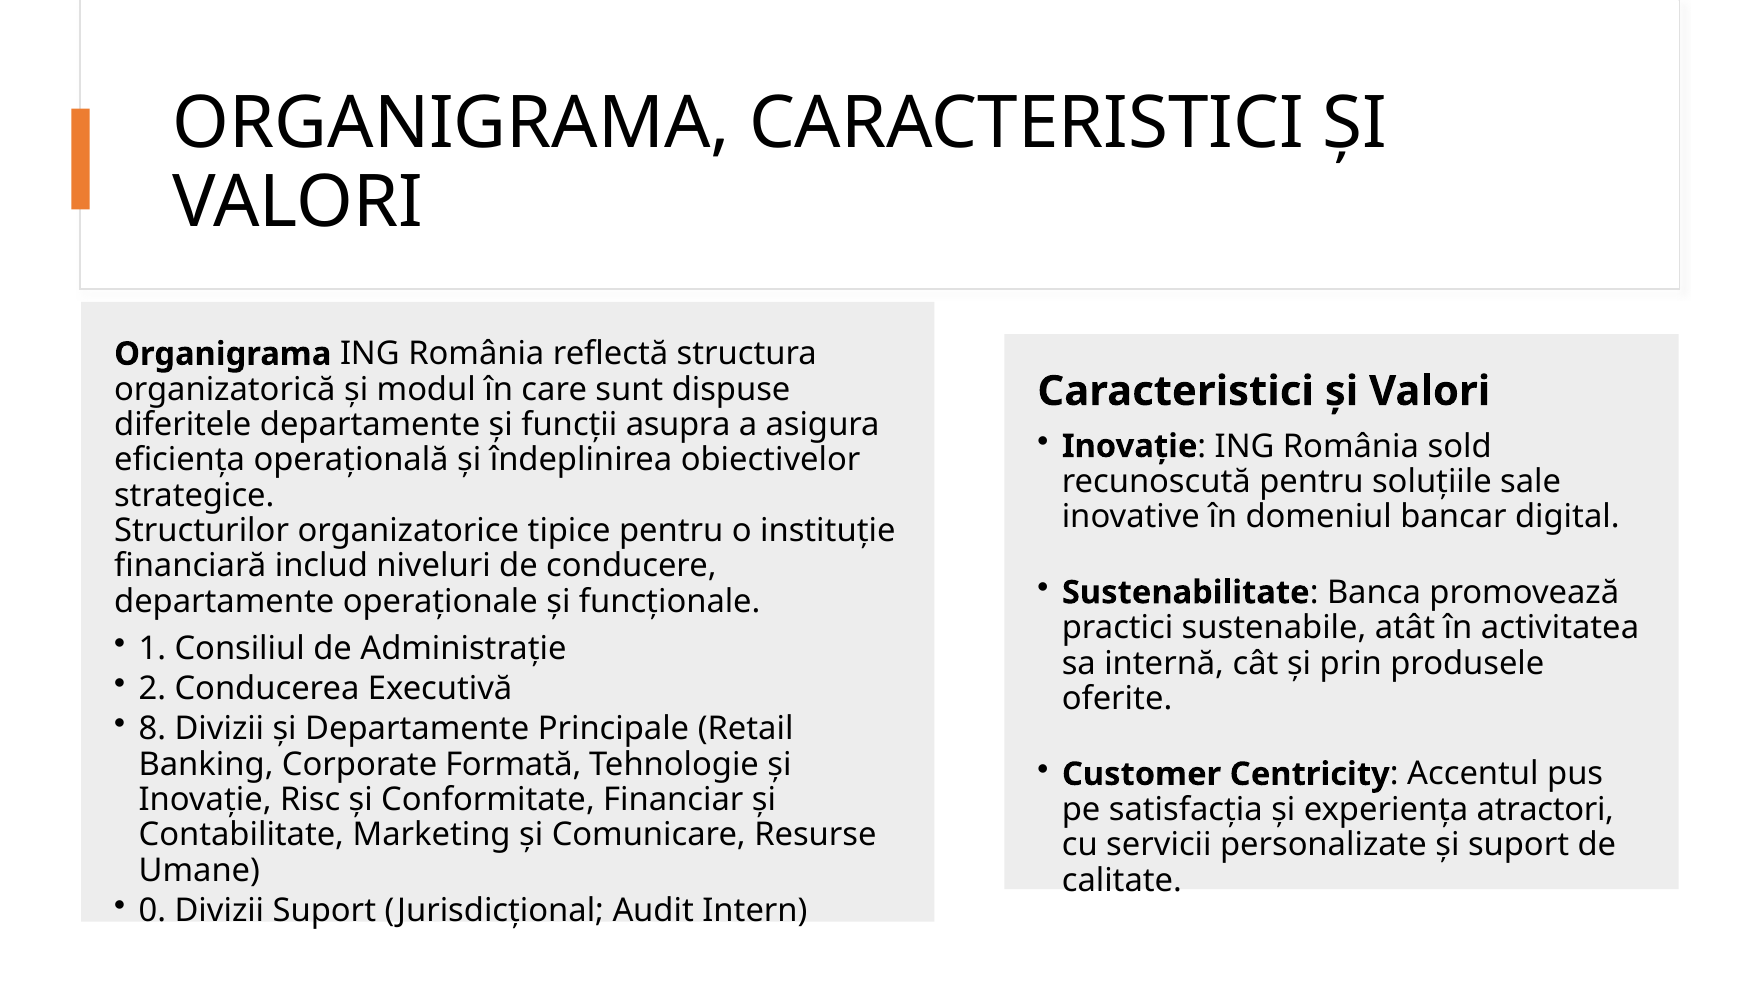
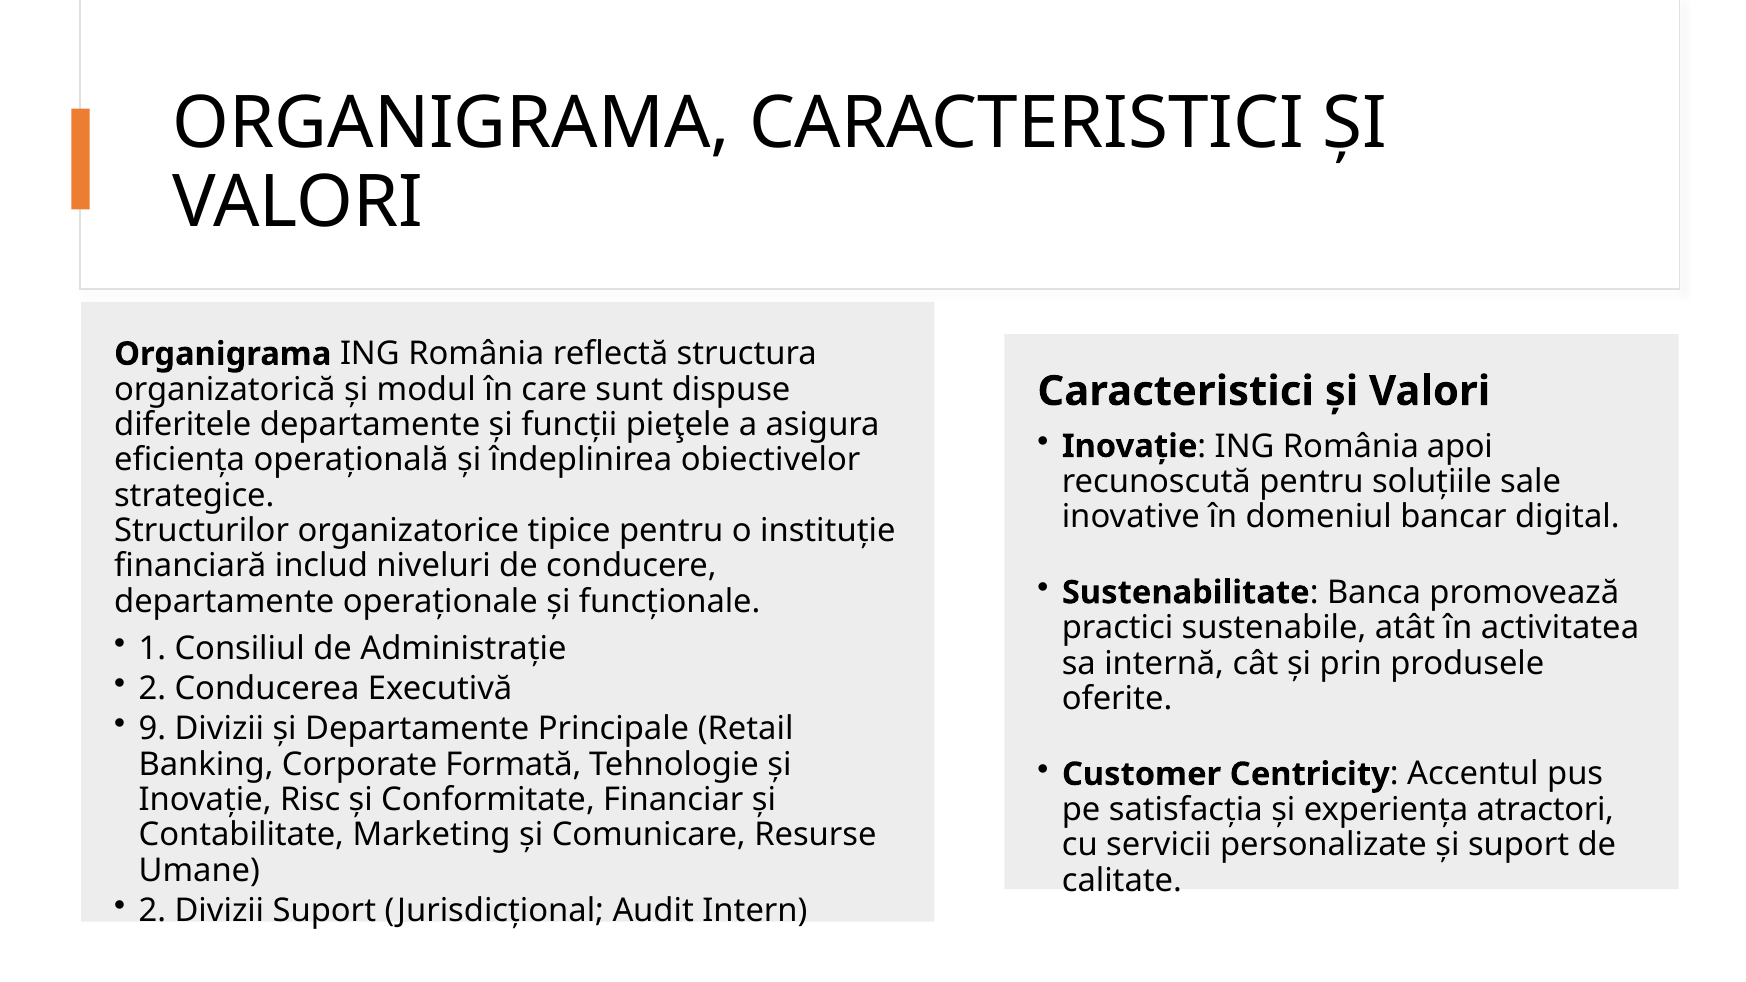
asupra: asupra -> pieţele (678, 425)
sold: sold -> apoi (1460, 446)
8: 8 -> 9 (152, 729)
0: 0 -> 2 (152, 911)
